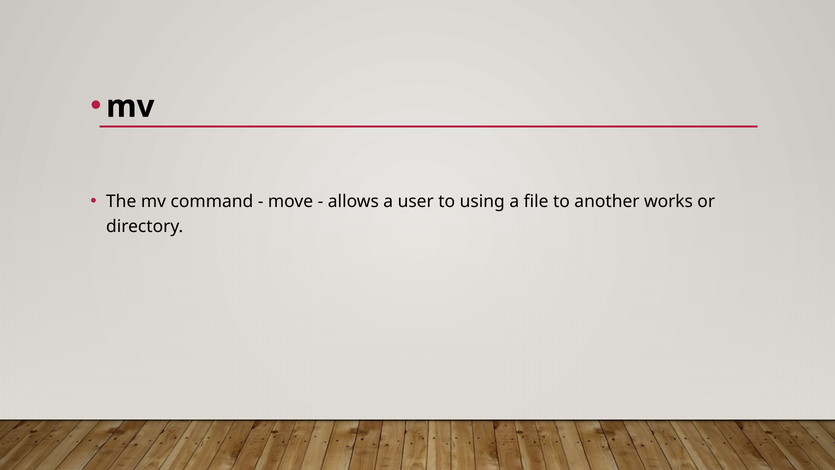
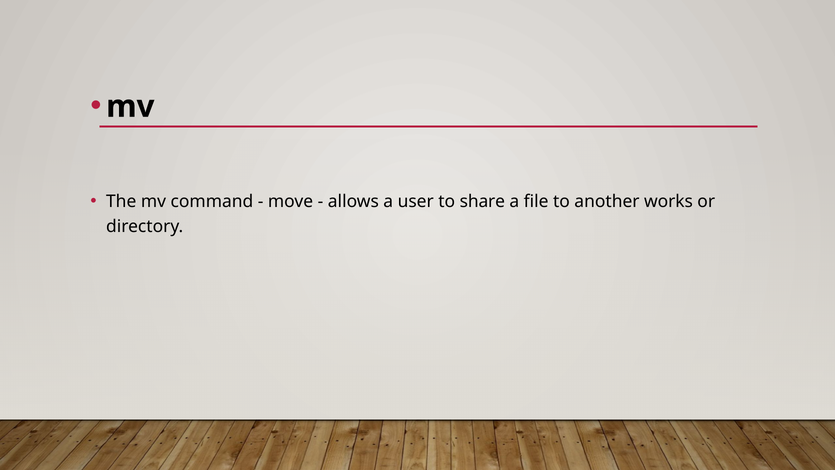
using: using -> share (482, 201)
